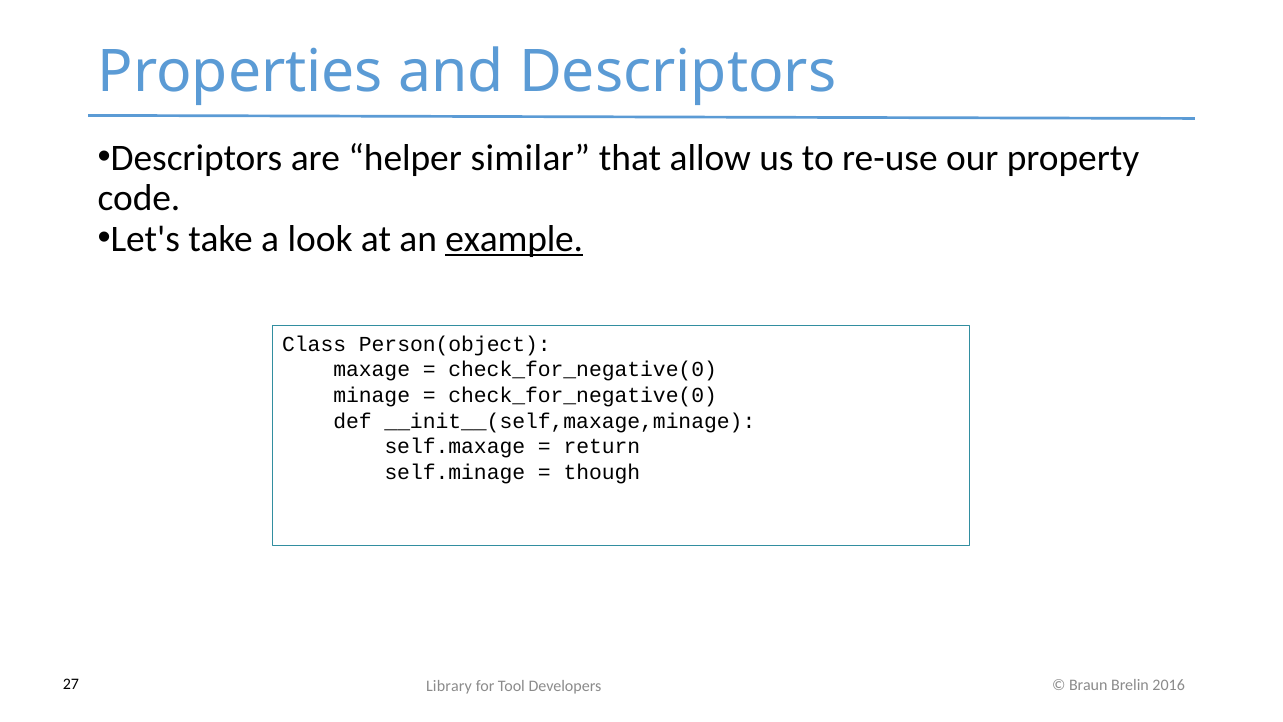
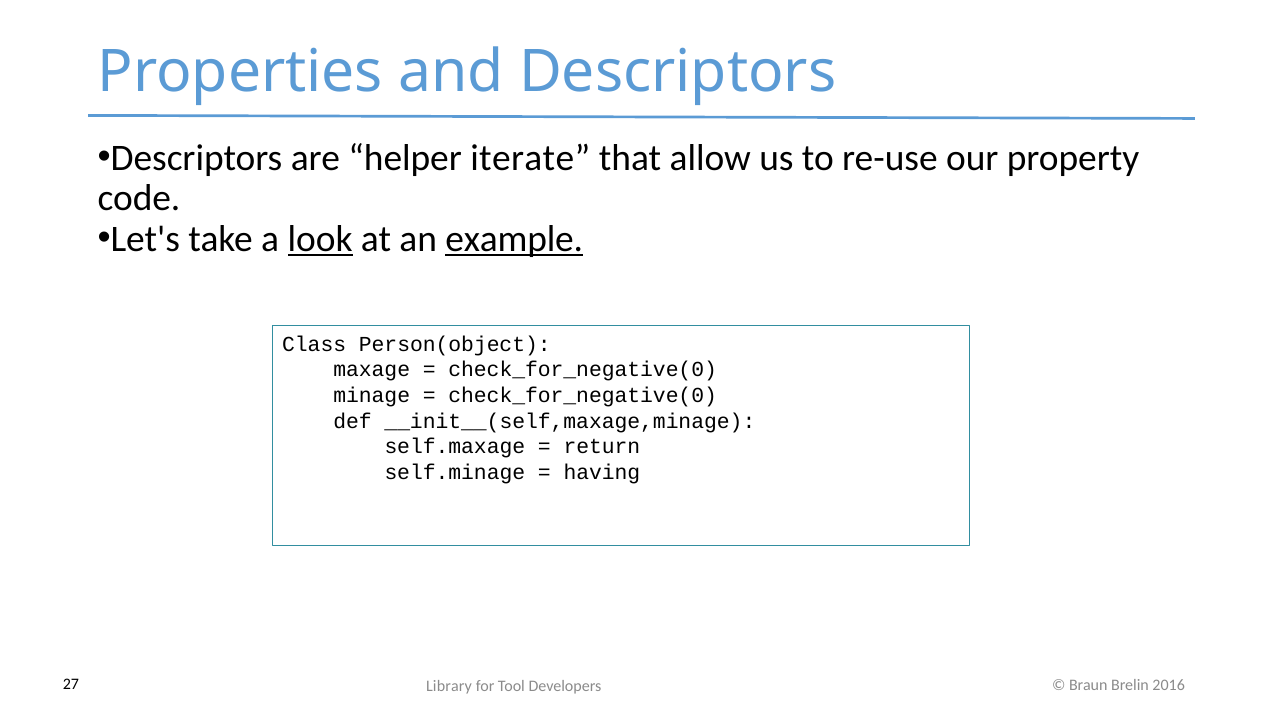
similar: similar -> iterate (530, 158)
look underline: none -> present (320, 239)
though: though -> having (602, 472)
